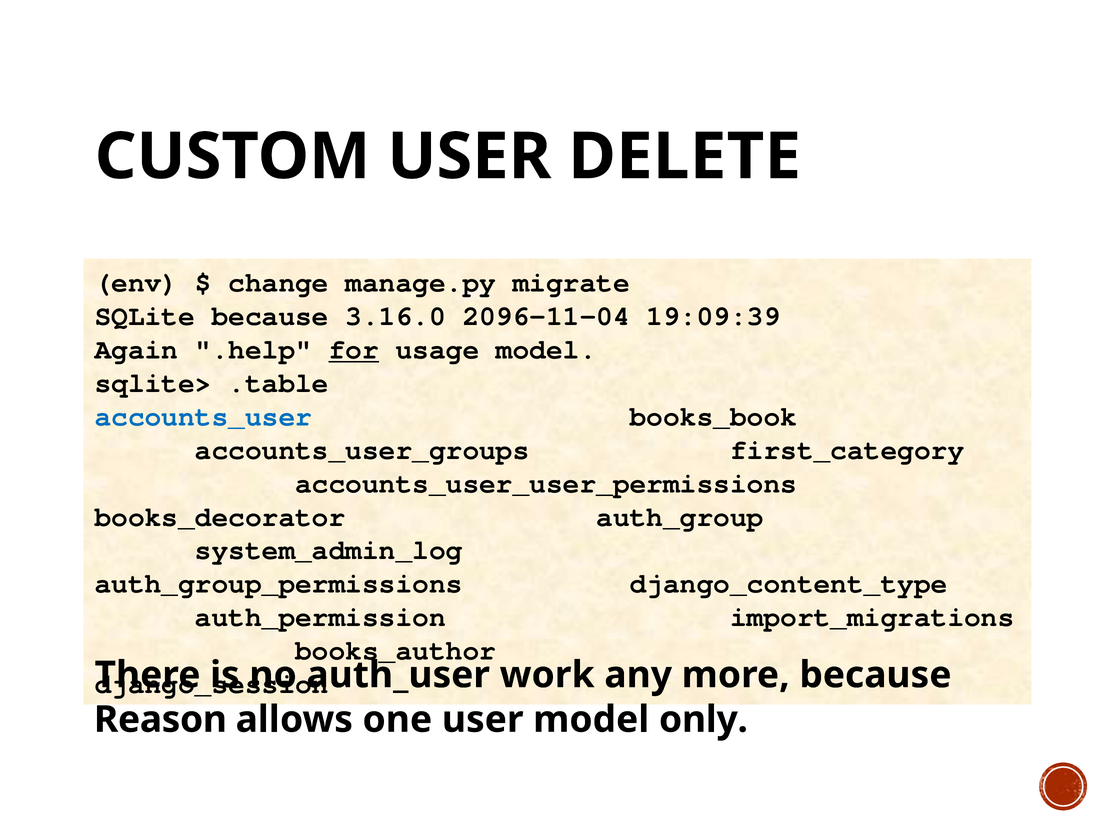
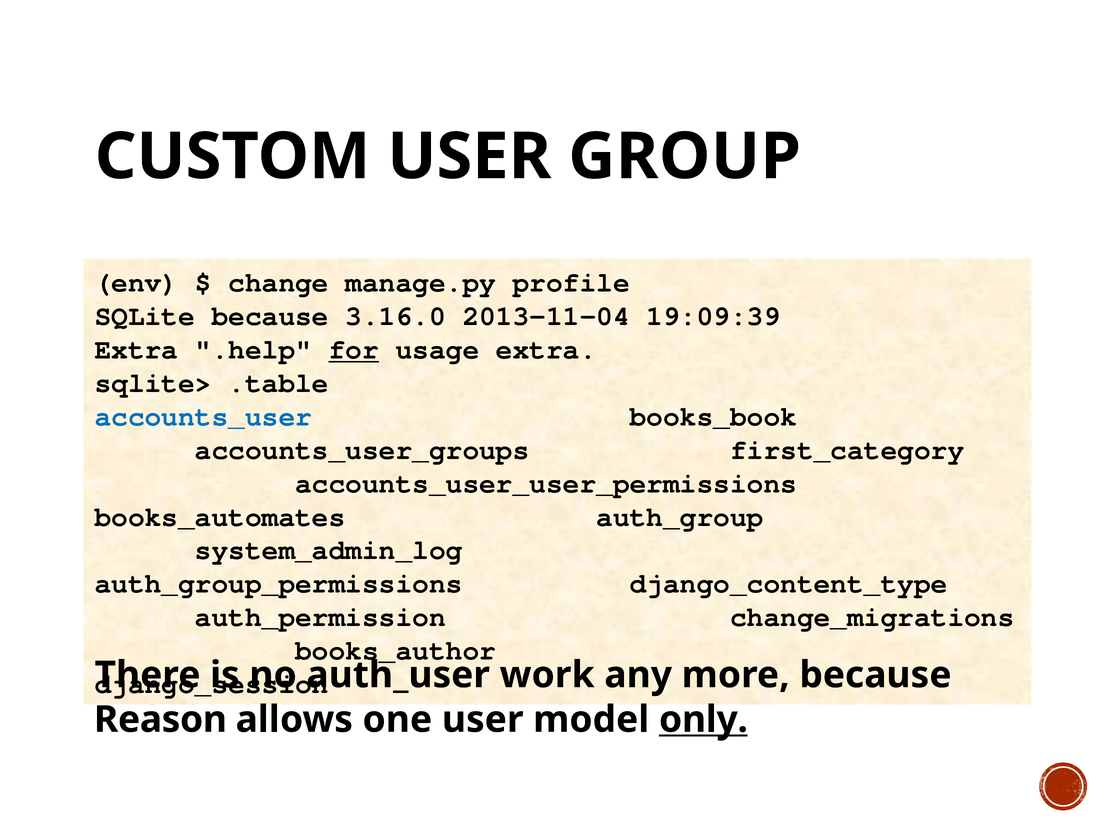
DELETE: DELETE -> GROUP (685, 157)
migrate: migrate -> profile (571, 283)
2096-11-04: 2096-11-04 -> 2013-11-04 (546, 316)
Again: Again -> Extra (136, 350)
usage model: model -> extra (546, 350)
books_decorator: books_decorator -> books_automates (220, 517)
import_migrations: import_migrations -> change_migrations (872, 617)
only underline: none -> present (703, 720)
